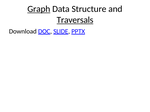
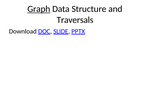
Traversals underline: present -> none (75, 20)
